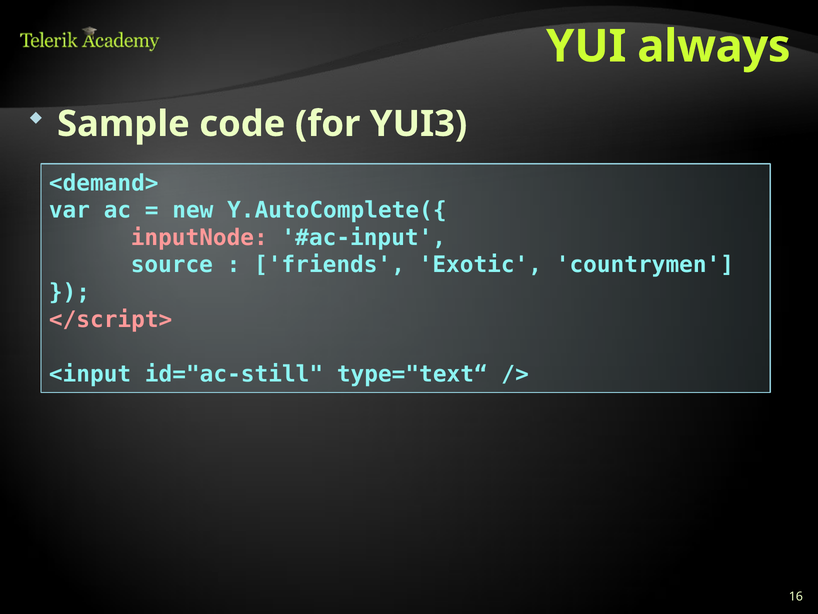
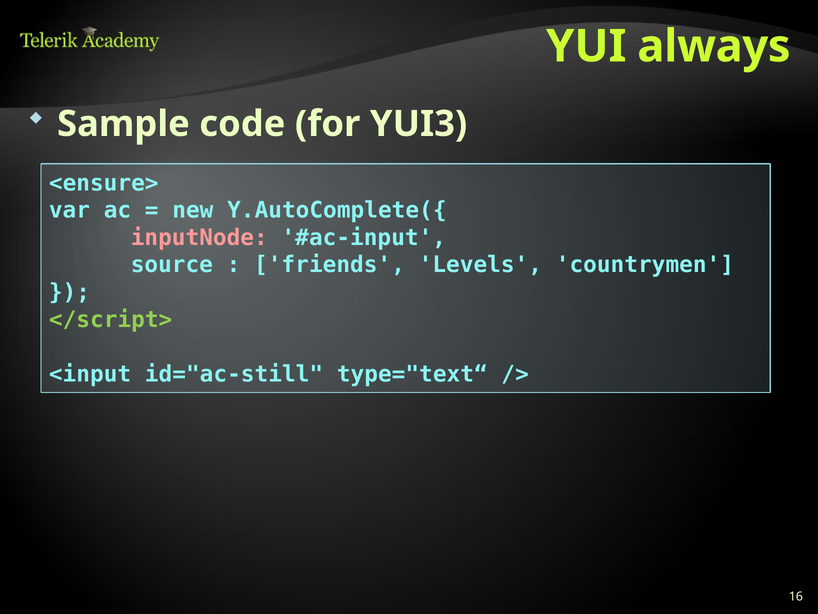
<demand>: <demand> -> <ensure> (104, 183)
Exotic: Exotic -> Levels (480, 265)
</script> colour: pink -> light green (111, 319)
